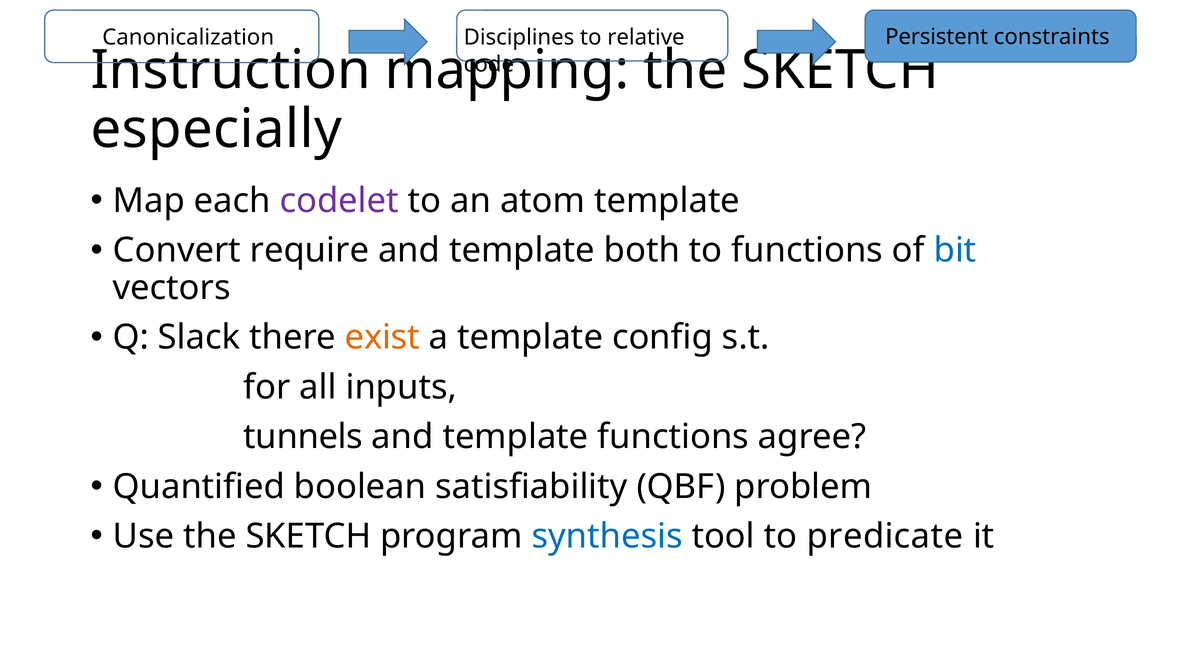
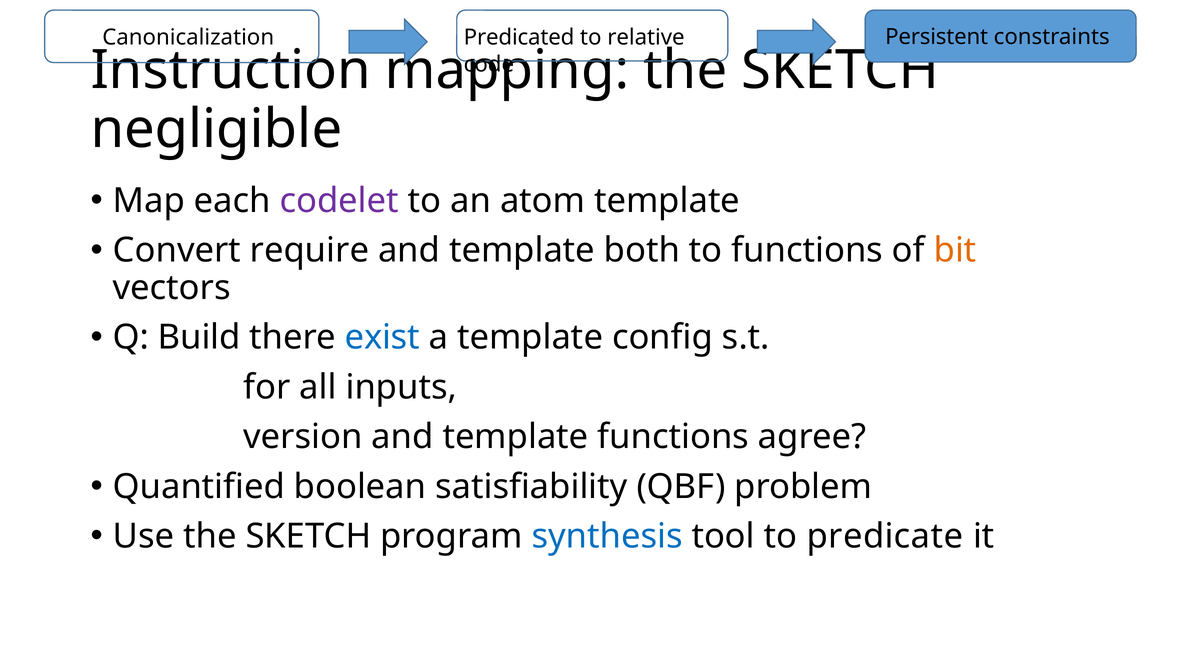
Disciplines: Disciplines -> Predicated (519, 38)
especially: especially -> negligible (216, 129)
bit colour: blue -> orange (955, 251)
Slack: Slack -> Build (199, 338)
exist colour: orange -> blue (382, 338)
tunnels: tunnels -> version (303, 437)
